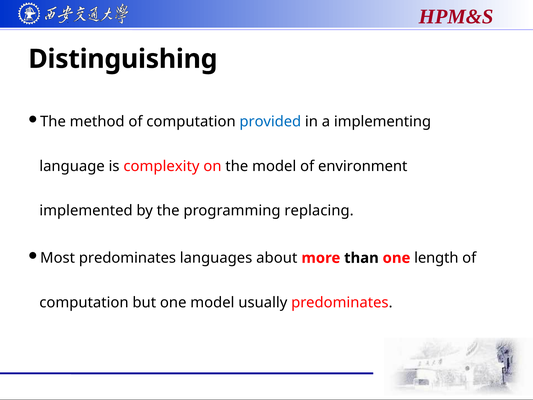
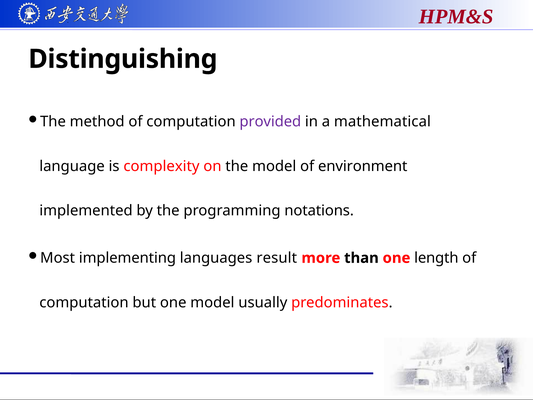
provided colour: blue -> purple (270, 122)
implementing: implementing -> mathematical (382, 122)
replacing: replacing -> notations (319, 210)
Most predominates: predominates -> implementing (127, 258)
about: about -> result (277, 258)
